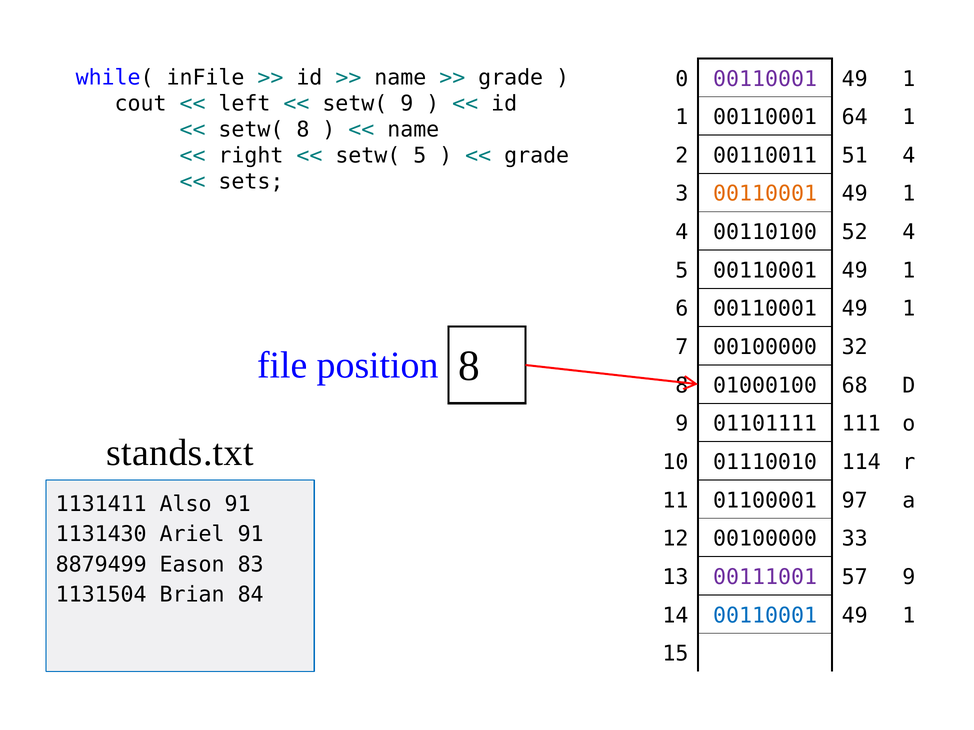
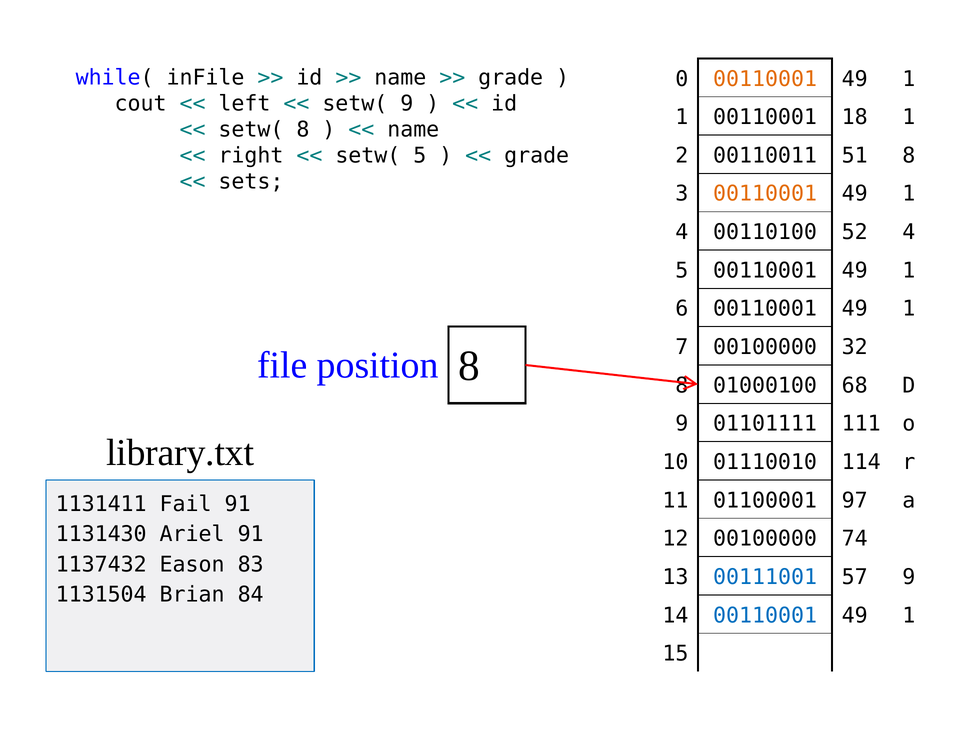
00110001 colour: purple -> orange (765, 79)
64: 64 -> 18 (855, 117)
51 4: 4 -> 8 (909, 156)
stands.txt: stands.txt -> library.txt (180, 453)
Also: Also -> Fail (186, 504)
33: 33 -> 74 (855, 539)
8879499: 8879499 -> 1137432 (101, 565)
00111001 colour: purple -> blue (765, 577)
